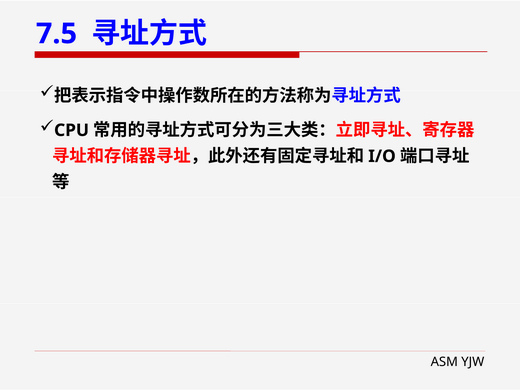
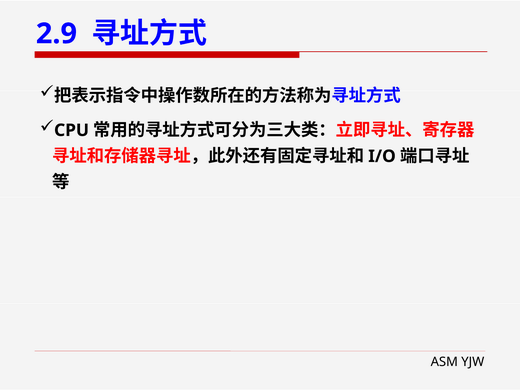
7.5: 7.5 -> 2.9 (56, 34)
